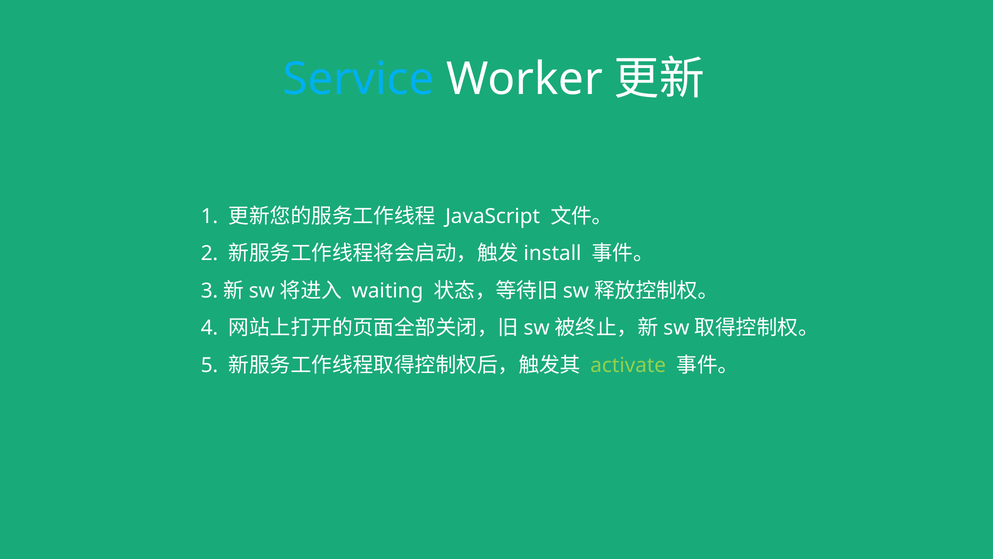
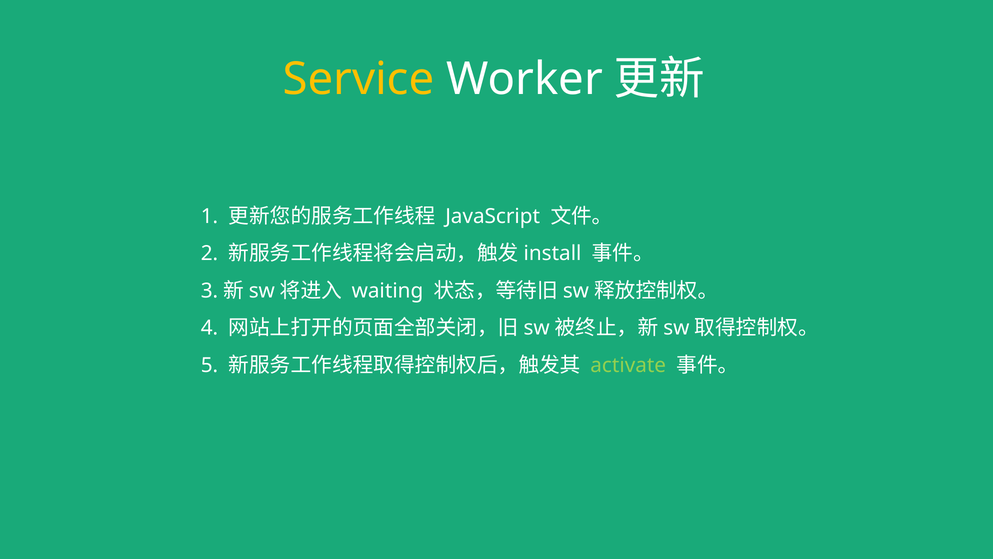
Service colour: light blue -> yellow (359, 79)
